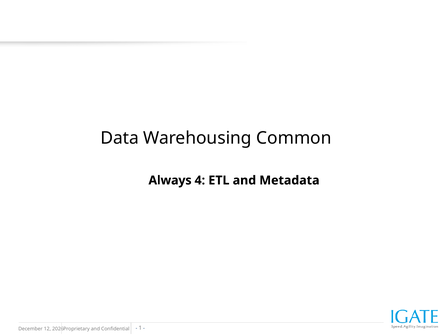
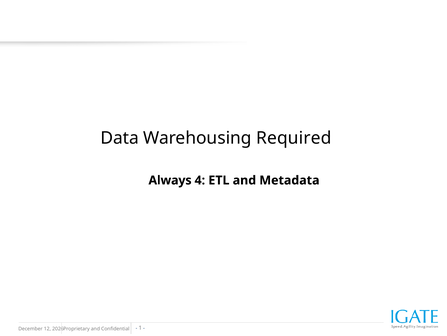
Common: Common -> Required (294, 138)
